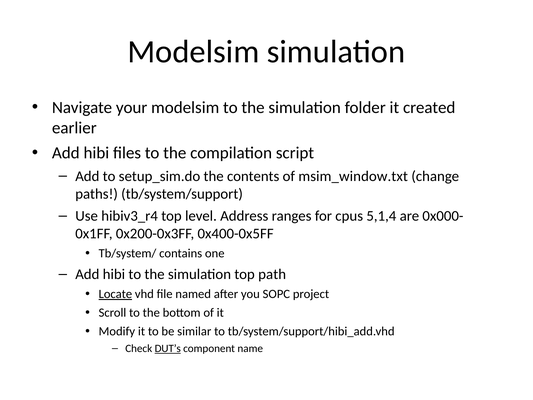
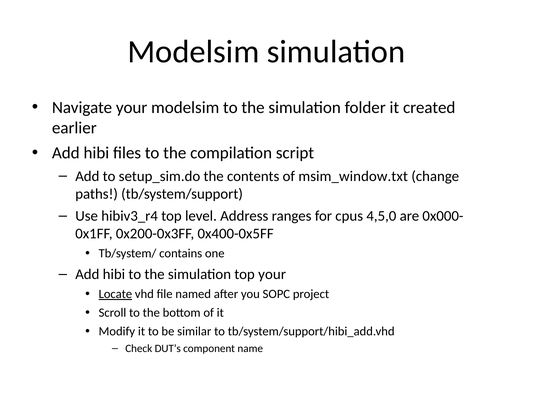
5,1,4: 5,1,4 -> 4,5,0 (381, 216)
top path: path -> your (272, 274)
DUT’s underline: present -> none (168, 348)
